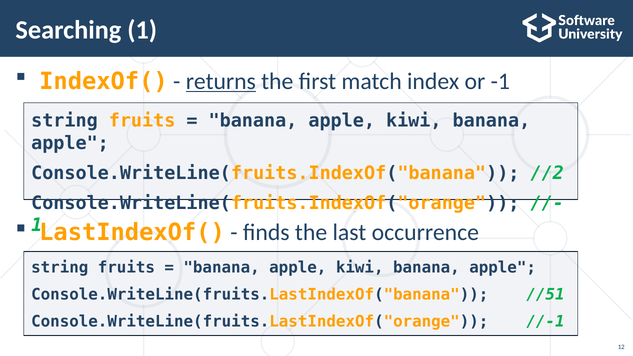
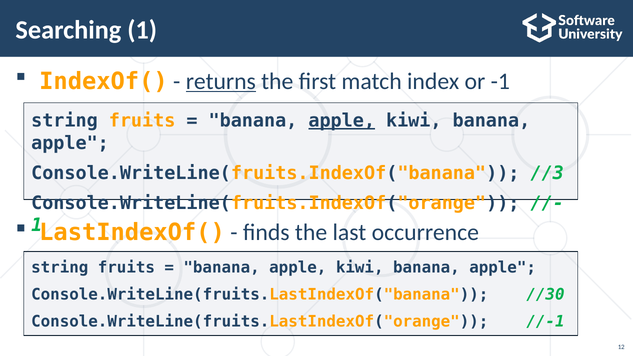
apple underline: none -> present (342, 121)
//2: //2 -> //3 (547, 173)
//51: //51 -> //30 (545, 295)
